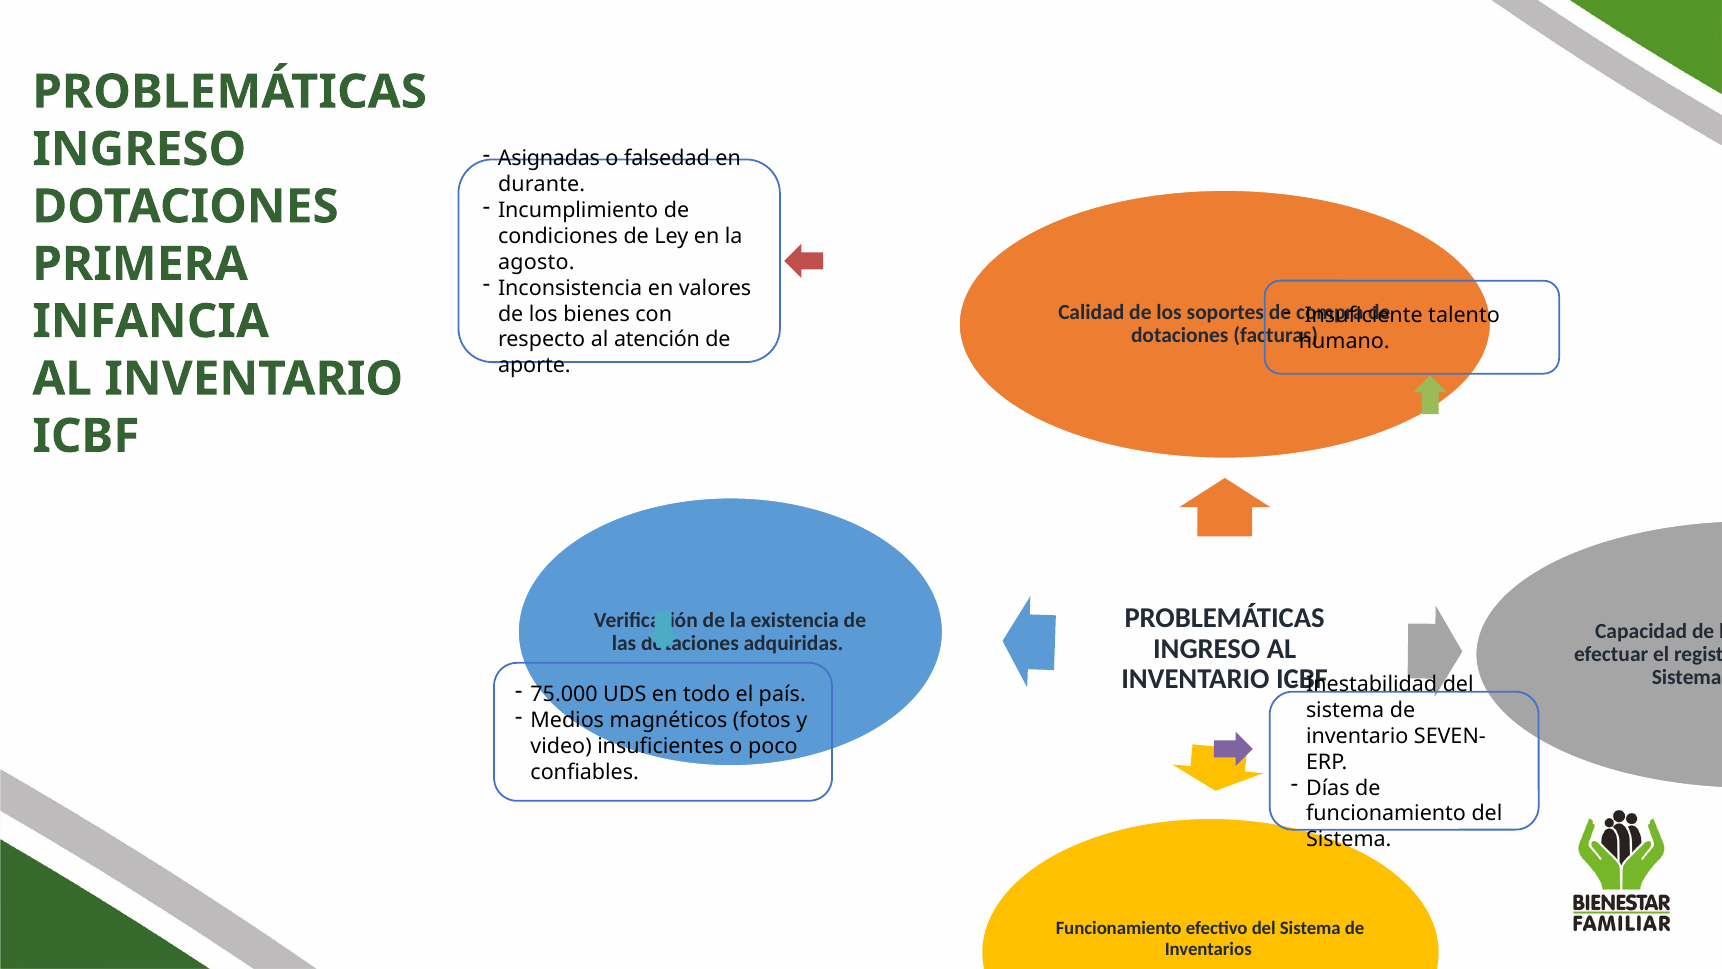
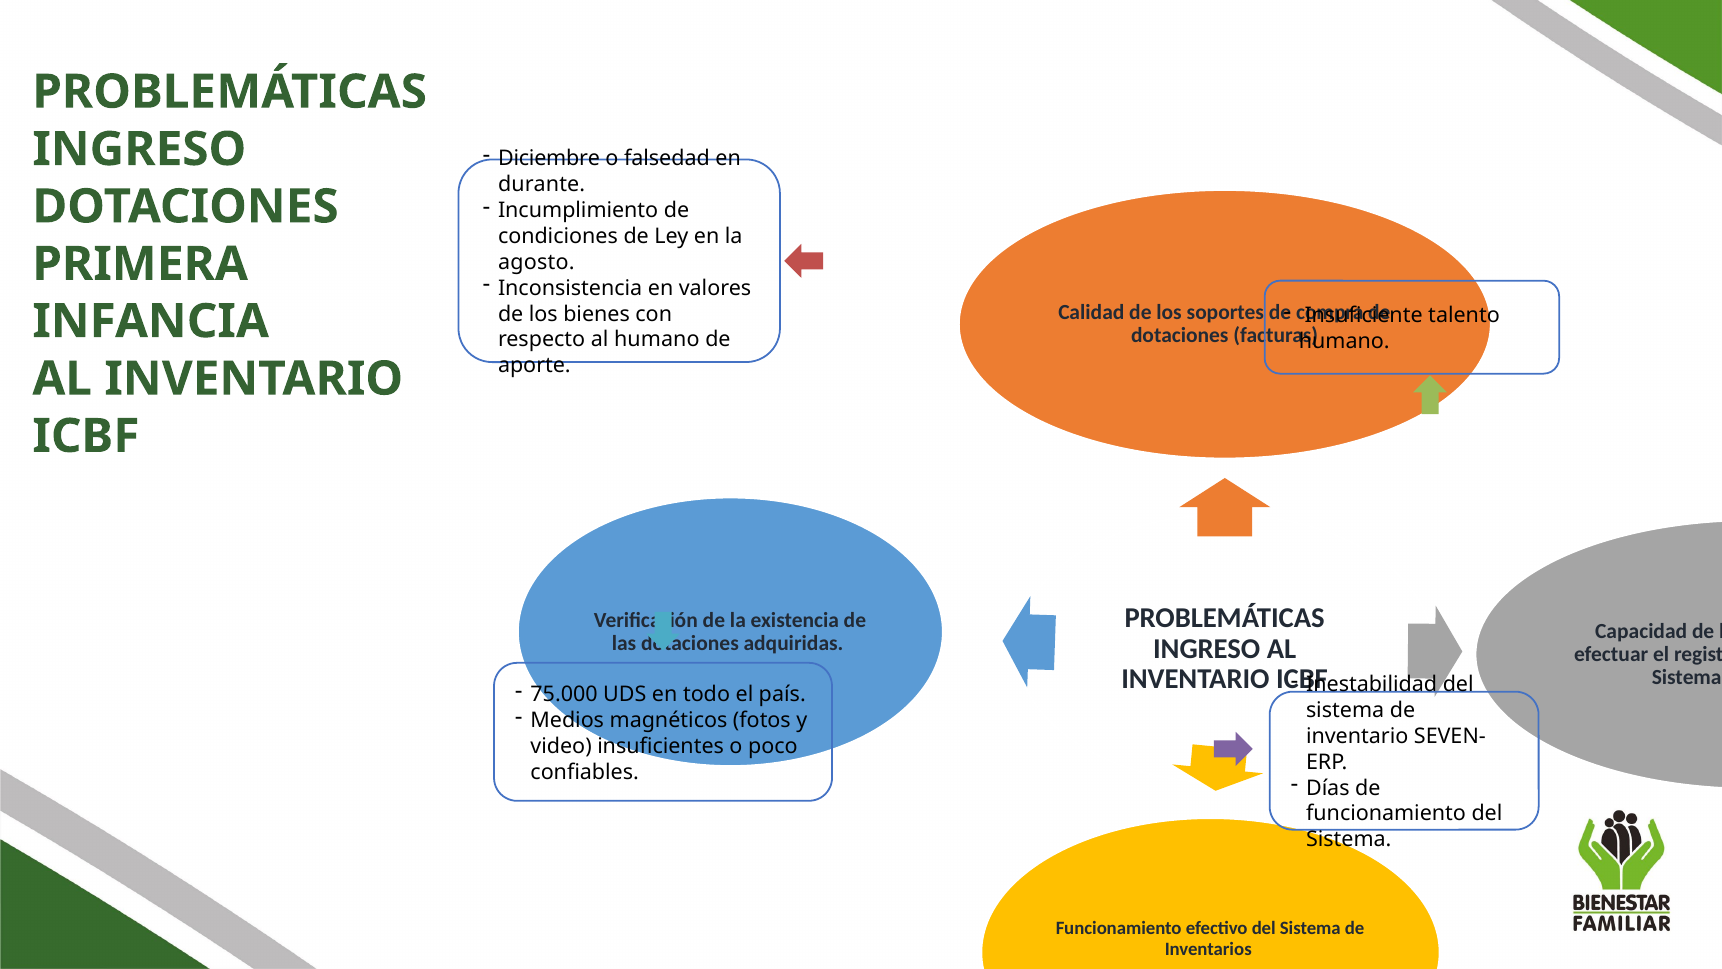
Asignadas: Asignadas -> Diciembre (549, 159)
al atención: atención -> humano (657, 340)
